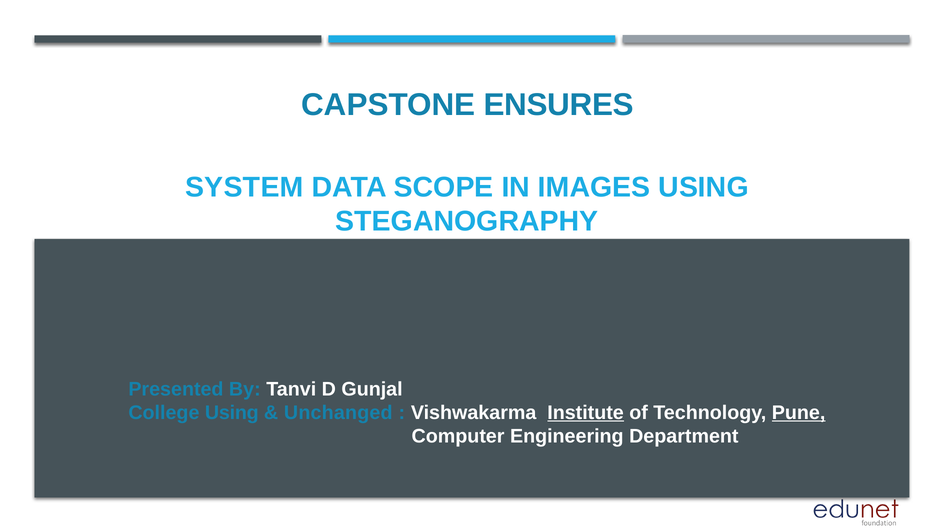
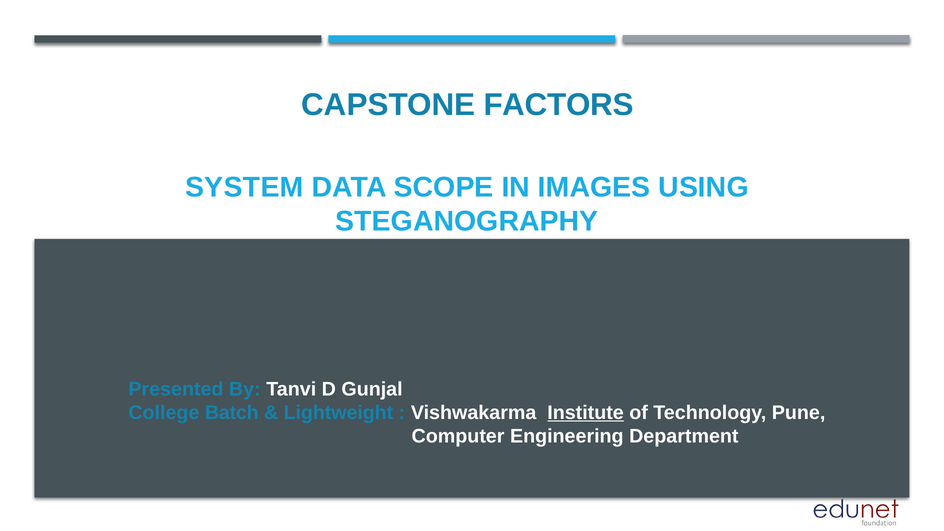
ENSURES: ENSURES -> FACTORS (559, 105)
College Using: Using -> Batch (232, 413)
Unchanged: Unchanged -> Lightweight (338, 413)
Pune underline: present -> none (799, 413)
